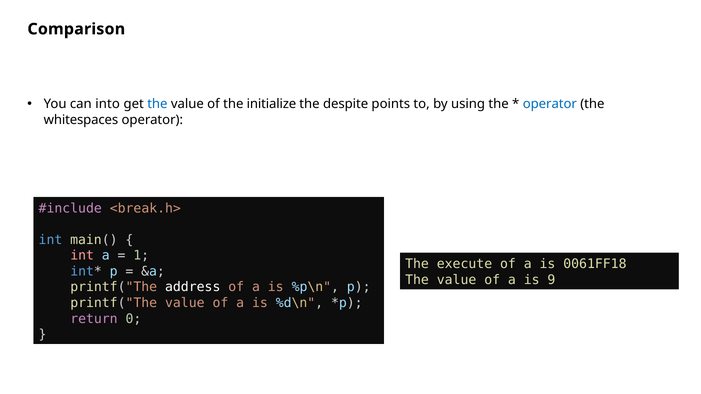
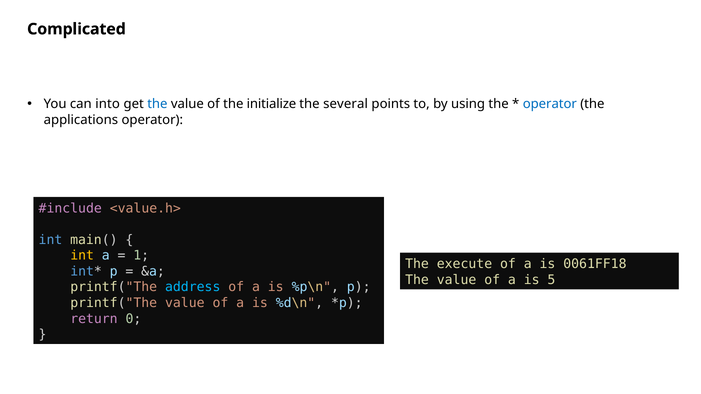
Comparison: Comparison -> Complicated (76, 29)
despite: despite -> several (346, 104)
whitespaces: whitespaces -> applications (81, 120)
<break.h>: <break.h> -> <value.h> (145, 209)
int colour: pink -> yellow (82, 256)
9: 9 -> 5 (551, 280)
address colour: white -> light blue (193, 287)
